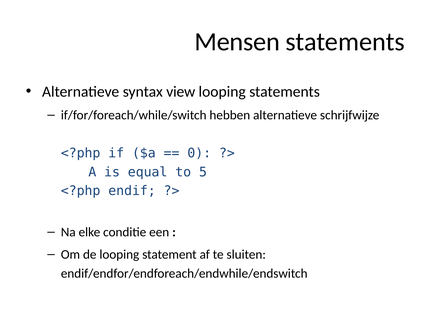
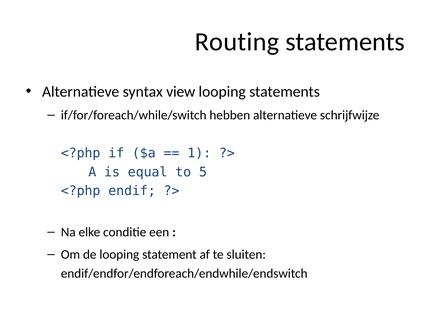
Mensen: Mensen -> Routing (237, 42)
0: 0 -> 1 (199, 153)
